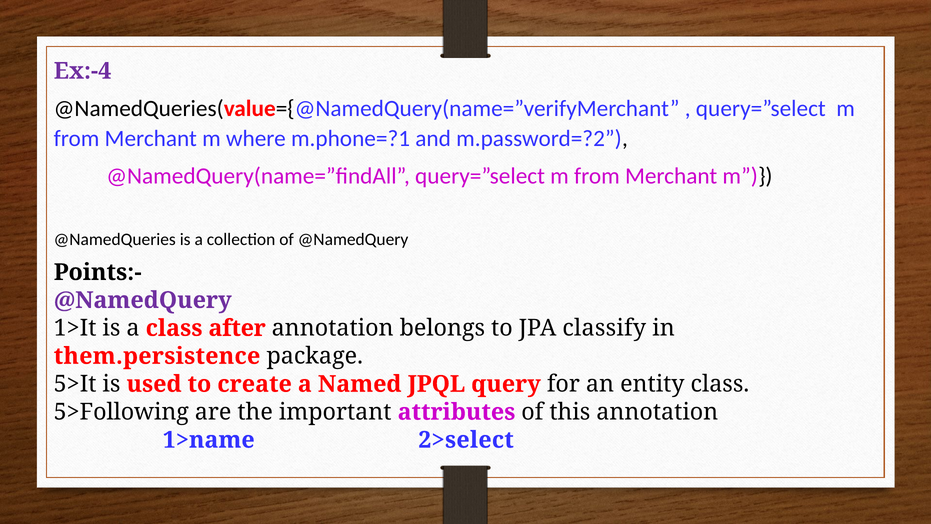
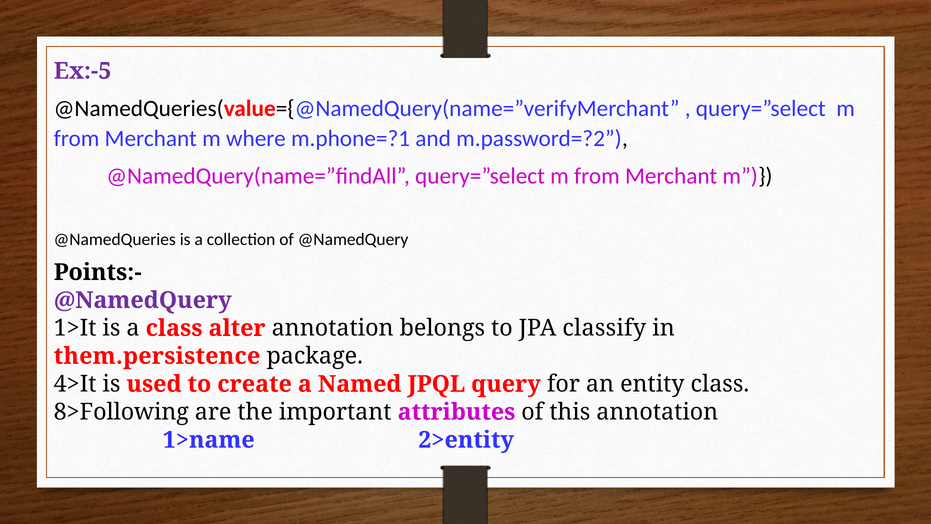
Ex:-4: Ex:-4 -> Ex:-5 (83, 71)
after: after -> alter (237, 328)
5>It: 5>It -> 4>It (75, 384)
5>Following: 5>Following -> 8>Following (121, 412)
2>select: 2>select -> 2>entity (466, 440)
